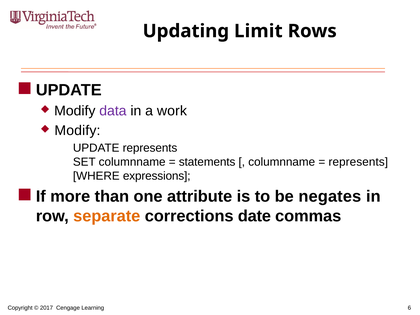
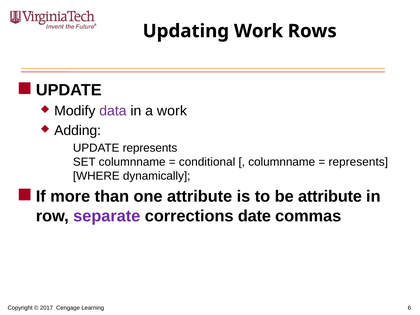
Updating Limit: Limit -> Work (259, 31)
Modify: Modify -> Adding (78, 130)
statements: statements -> conditional (207, 162)
expressions: expressions -> dynamically (157, 176)
be negates: negates -> attribute (330, 196)
separate colour: orange -> purple (107, 216)
